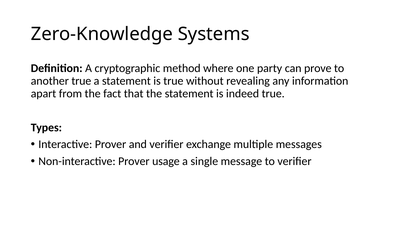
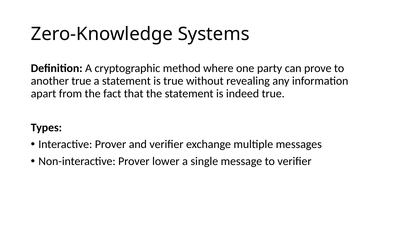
usage: usage -> lower (166, 162)
